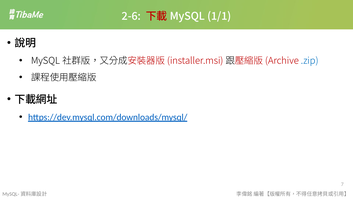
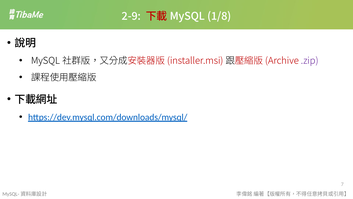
2-6: 2-6 -> 2-9 (131, 16)
1/1: 1/1 -> 1/8 (219, 16)
.zip colour: blue -> purple (310, 61)
